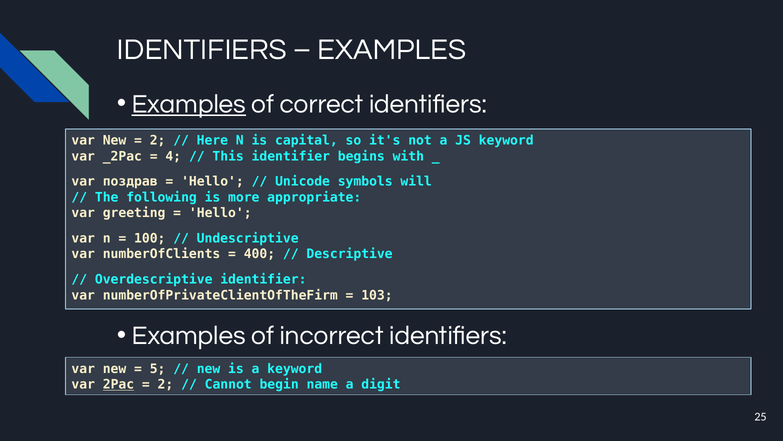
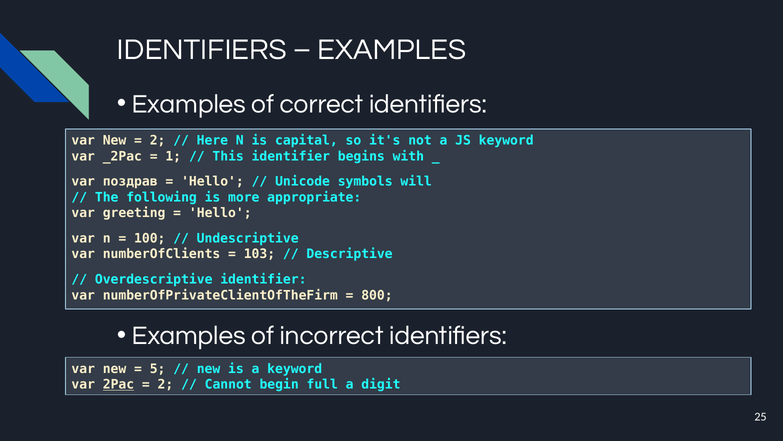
Examples underline: present -> none (189, 104)
4: 4 -> 1 (173, 156)
400: 400 -> 103 (259, 254)
103: 103 -> 800 (377, 295)
name: name -> full (322, 384)
